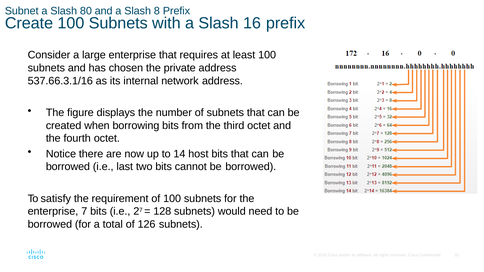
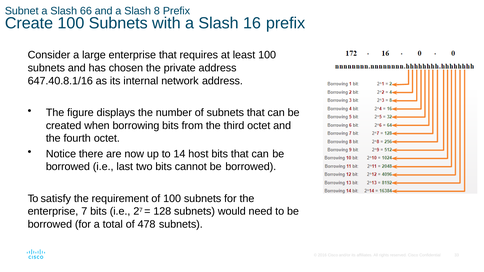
80: 80 -> 66 (86, 11)
537.66.3.1/16: 537.66.3.1/16 -> 647.40.8.1/16 (60, 81)
126: 126 -> 478 (146, 224)
